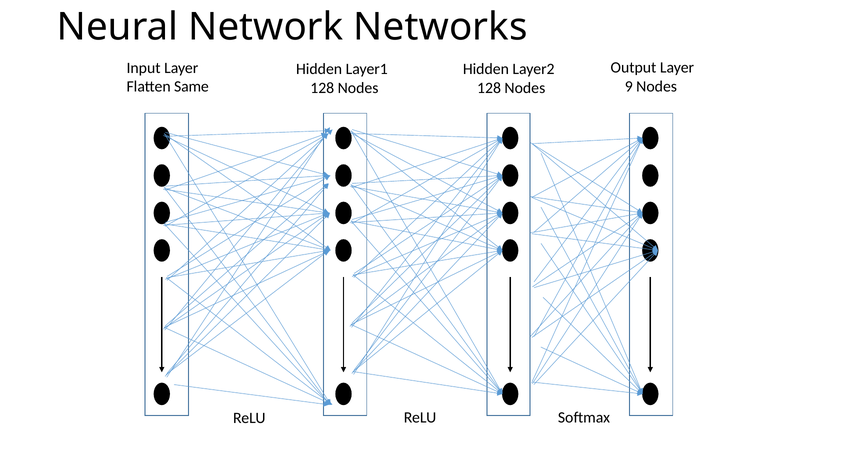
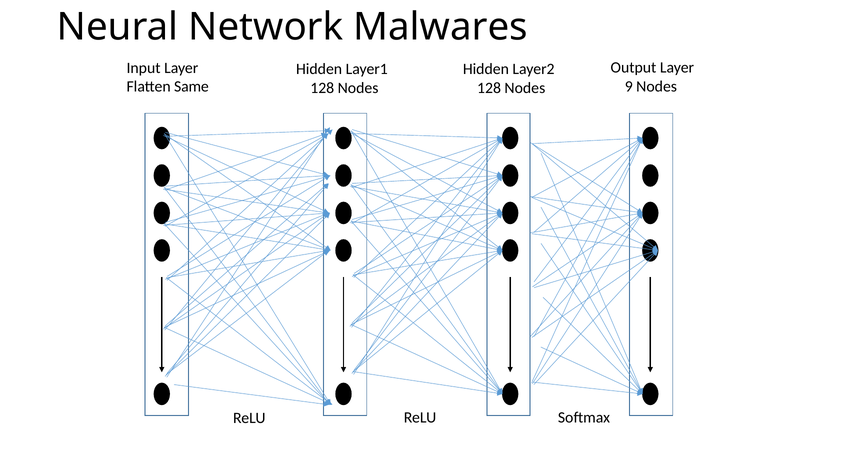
Networks: Networks -> Malwares (441, 27)
